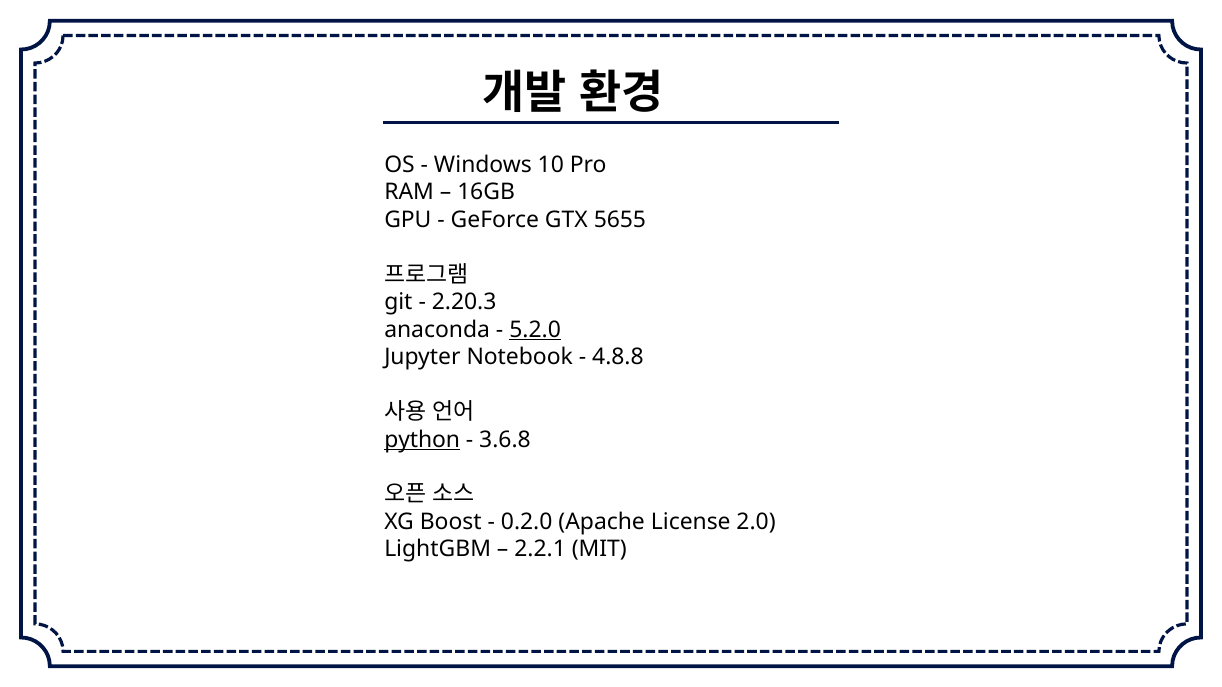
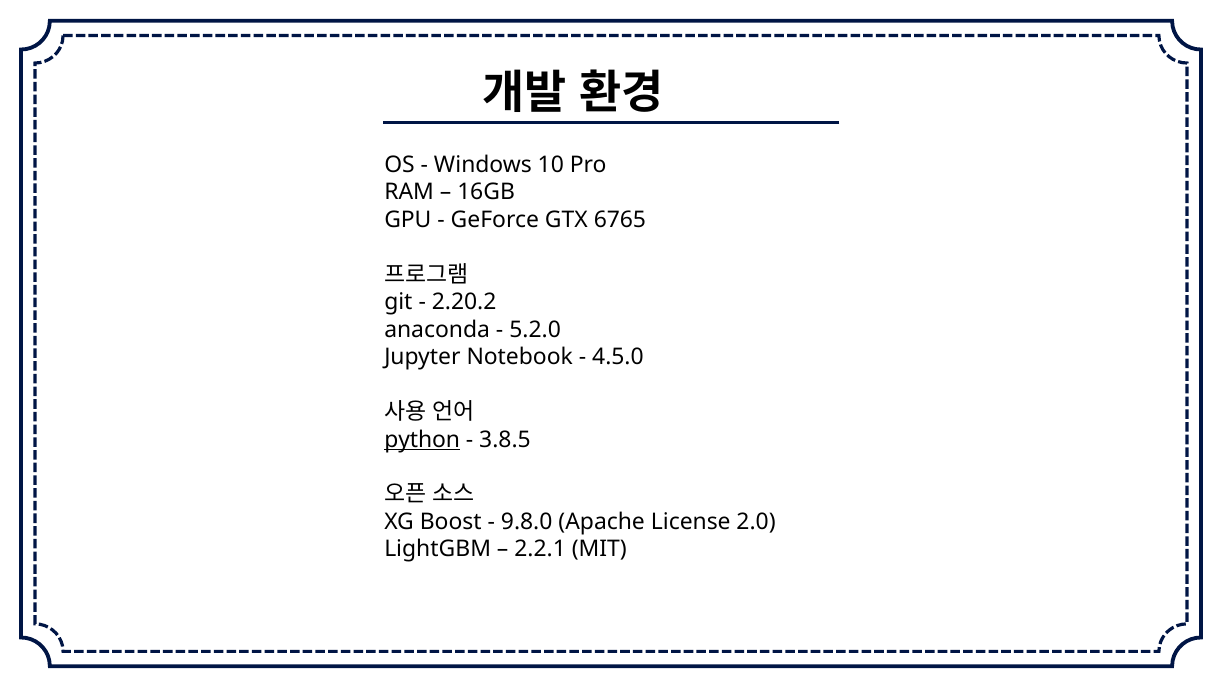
5655: 5655 -> 6765 (620, 220)
2.20.3: 2.20.3 -> 2.20.2 (464, 302)
5.2.0 underline: present -> none (535, 330)
4.8.8: 4.8.8 -> 4.5.0 (618, 357)
3.6.8: 3.6.8 -> 3.8.5 (505, 440)
0.2.0: 0.2.0 -> 9.8.0 (527, 522)
